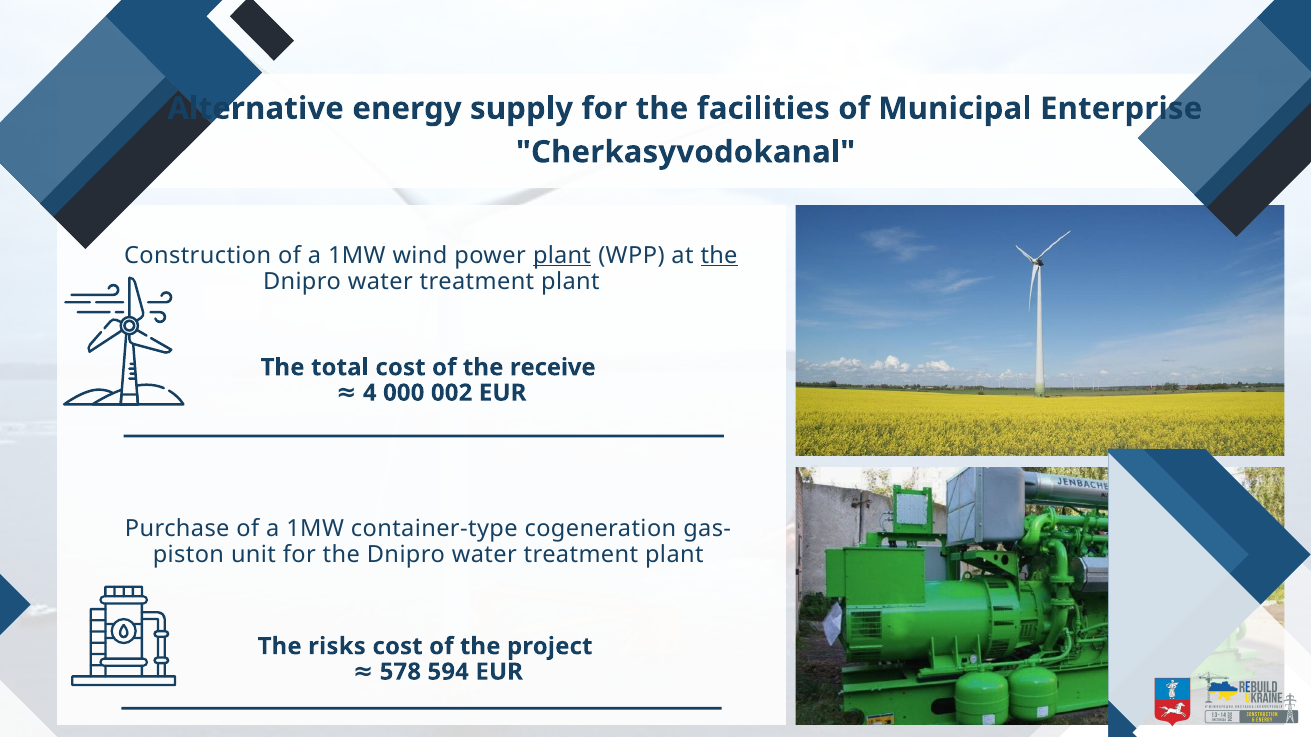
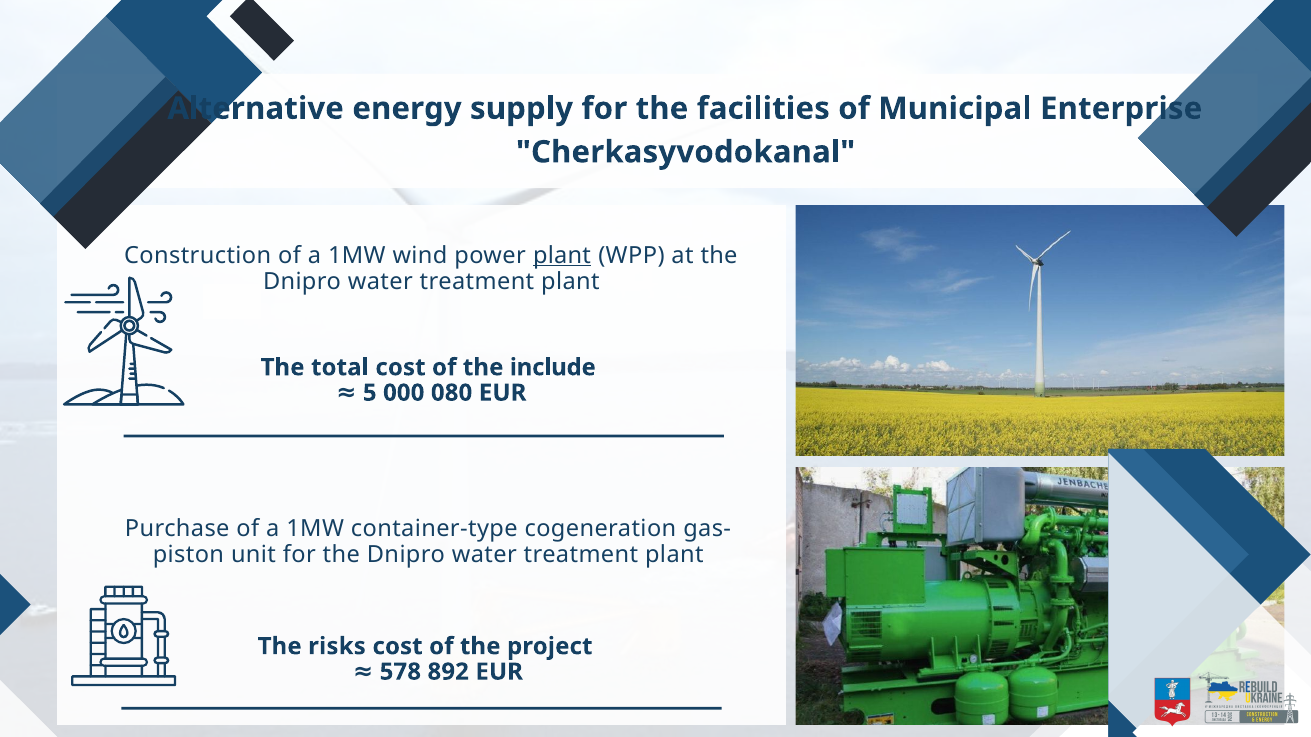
the underline: present -> none (719, 256)
receive: receive -> include (553, 368)
4: 4 -> 5 (370, 393)
002: 002 -> 080 (452, 393)
594: 594 -> 892 (448, 672)
